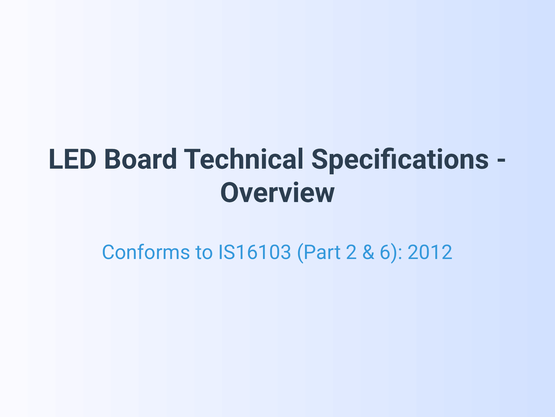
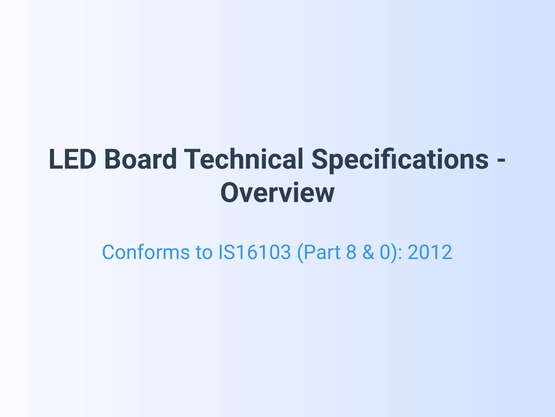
2: 2 -> 8 (352, 252)
6: 6 -> 0 (391, 252)
